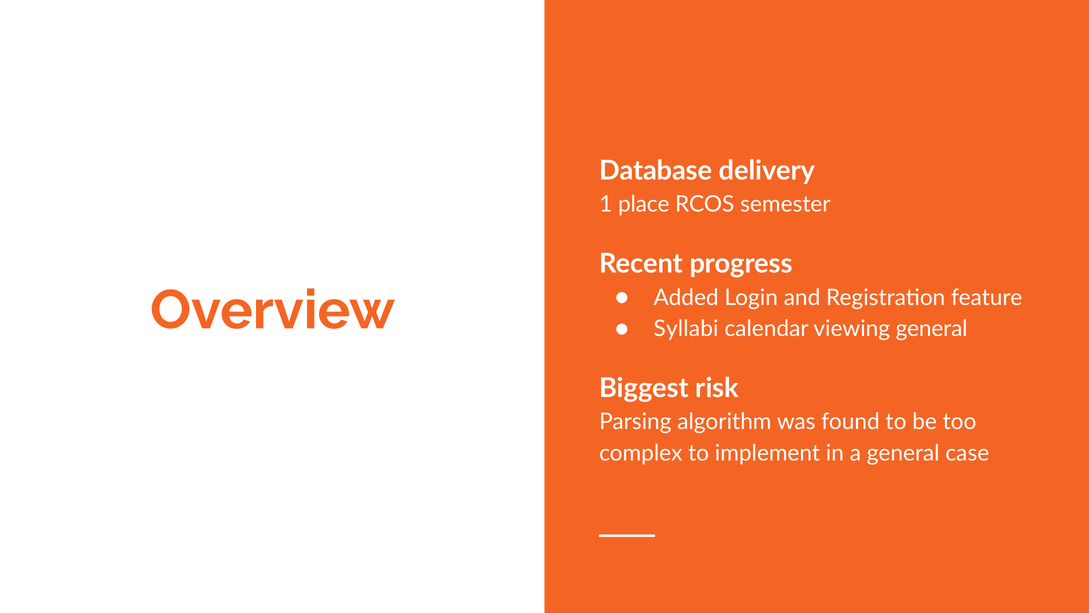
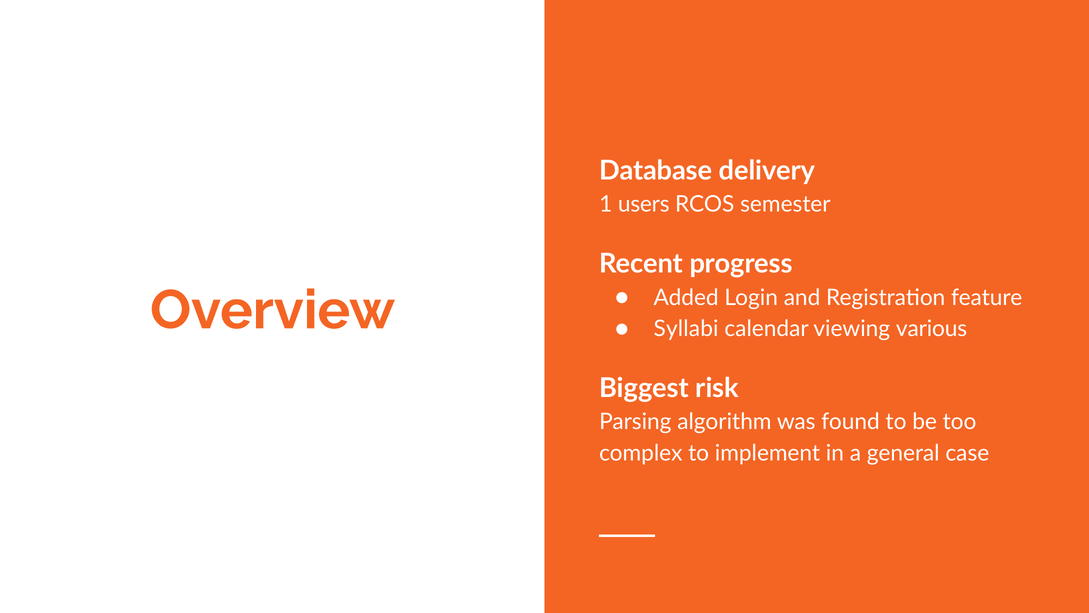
place: place -> users (644, 204)
viewing general: general -> various (932, 329)
